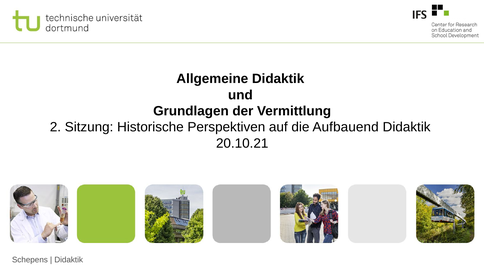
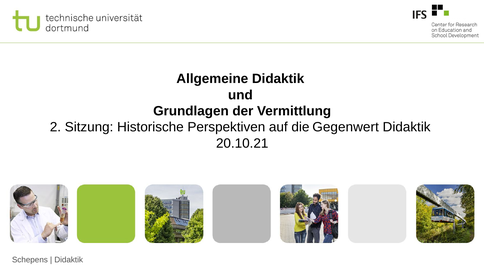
Aufbauend: Aufbauend -> Gegenwert (346, 127)
